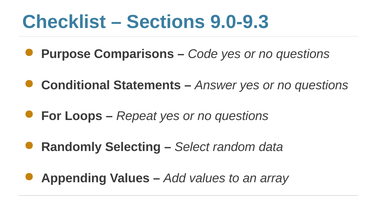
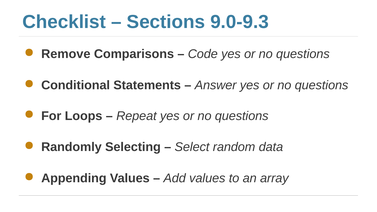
Purpose: Purpose -> Remove (66, 54)
